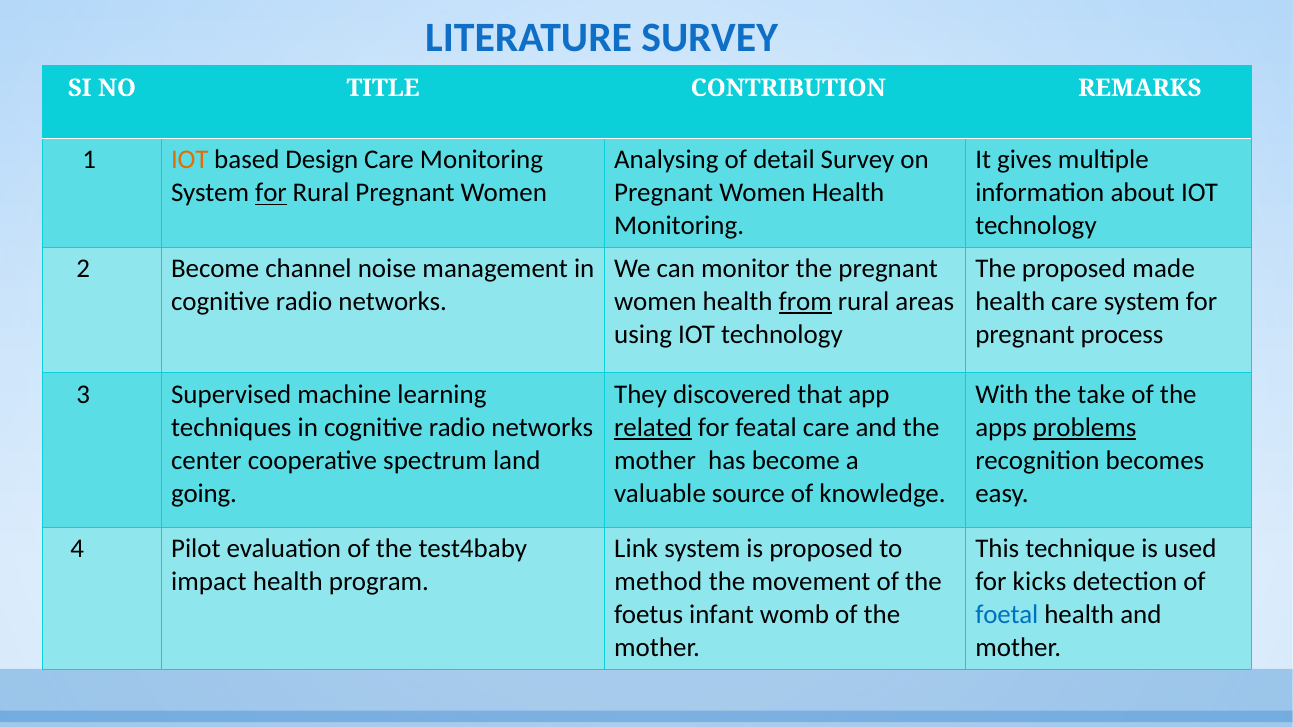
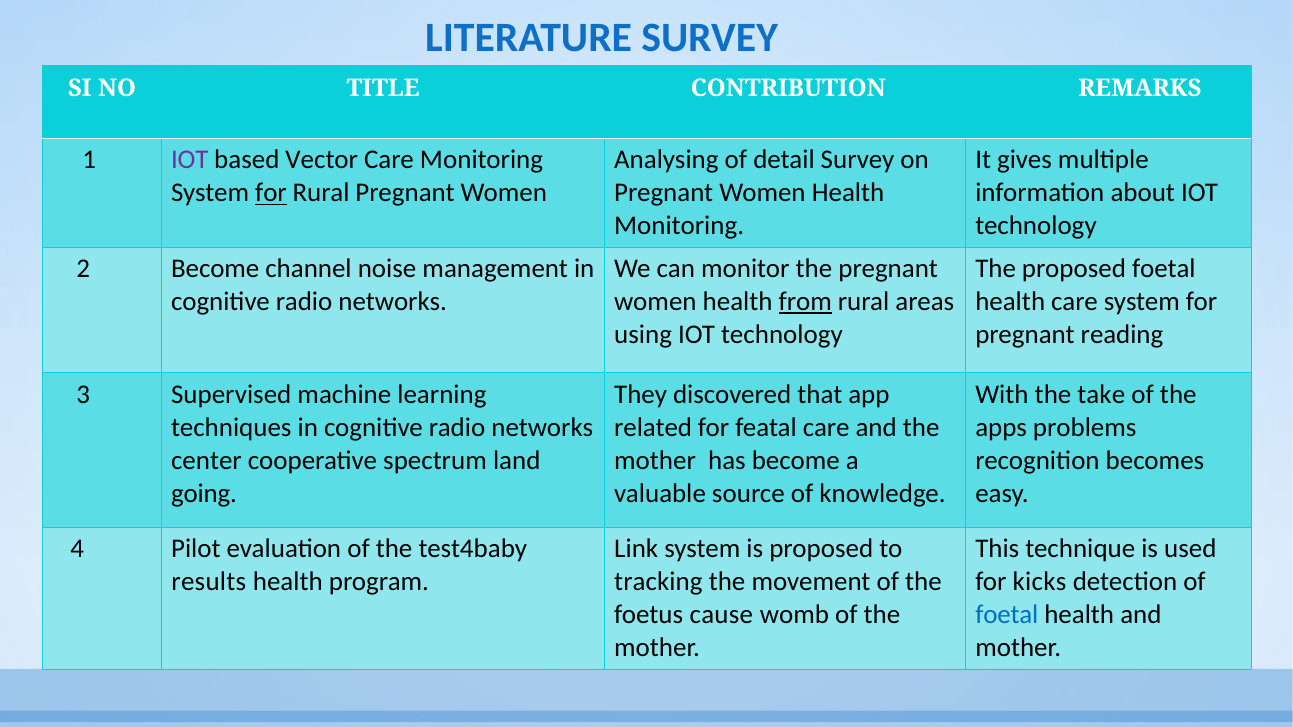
IOT colour: orange -> purple (190, 160)
based Design: Design -> Vector (322, 160)
proposed made: made -> foetal (1164, 269)
process: process -> reading (1122, 335)
related underline: present -> none (653, 427)
problems underline: present -> none (1085, 427)
impact: impact -> results (209, 582)
method: method -> tracking (658, 582)
infant: infant -> cause (721, 615)
